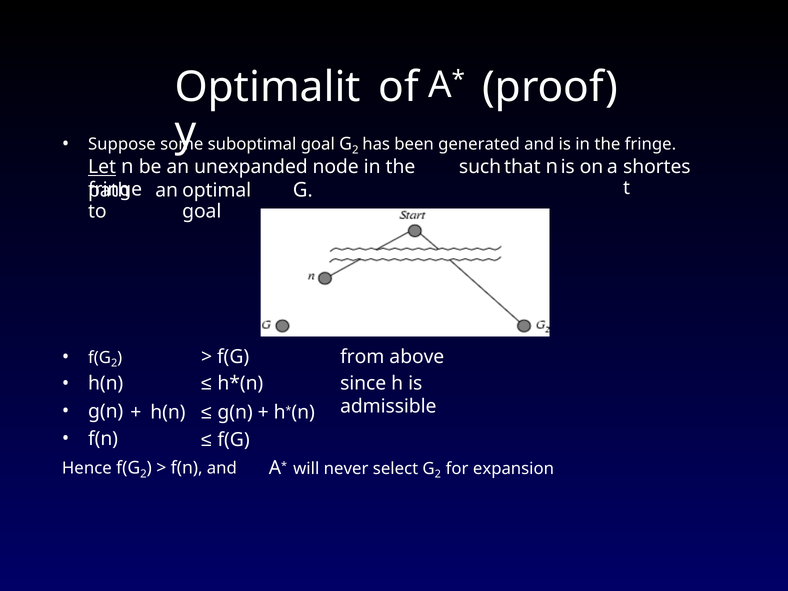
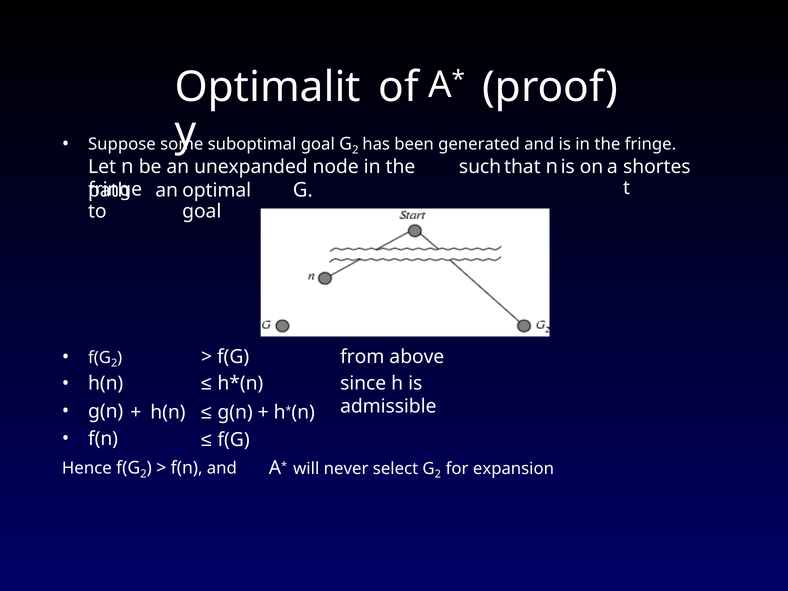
Let underline: present -> none (102, 167)
